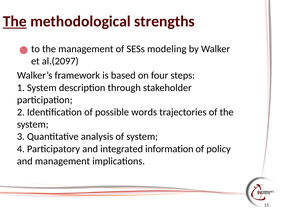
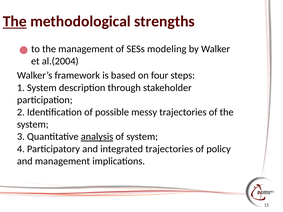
al.(2097: al.(2097 -> al.(2004 (60, 61)
words: words -> messy (144, 112)
analysis underline: none -> present (97, 137)
integrated information: information -> trajectories (169, 149)
